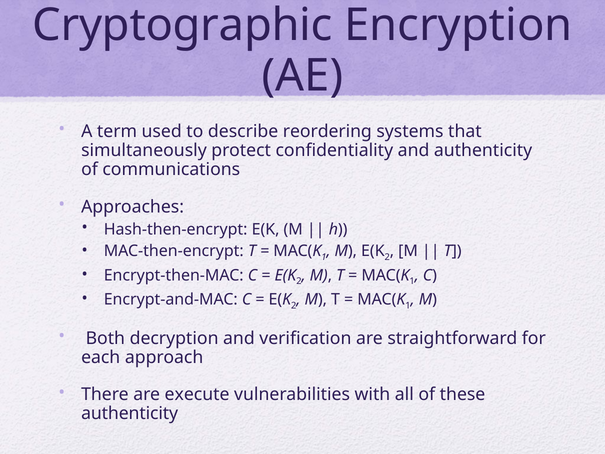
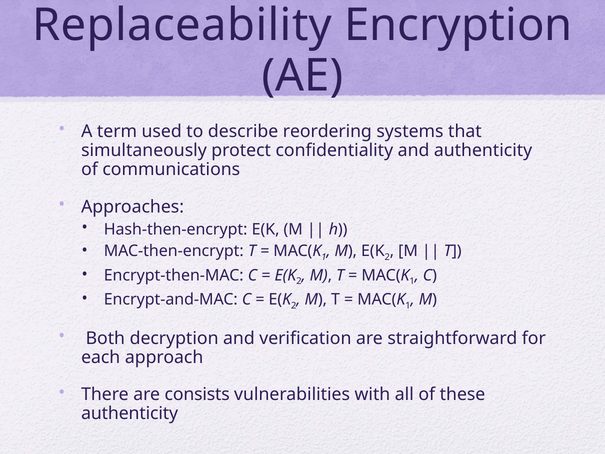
Cryptographic: Cryptographic -> Replaceability (182, 25)
execute: execute -> consists (197, 394)
